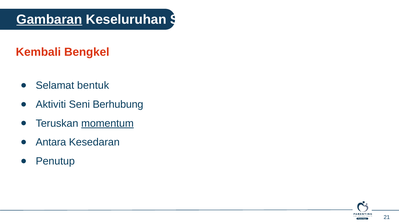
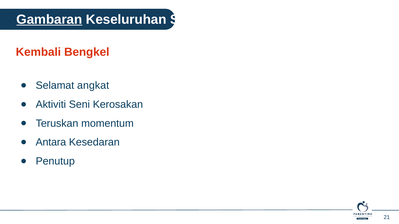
bentuk: bentuk -> angkat (93, 86)
Berhubung: Berhubung -> Kerosakan (118, 105)
momentum underline: present -> none (107, 124)
